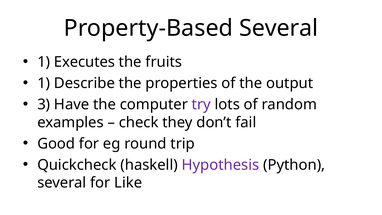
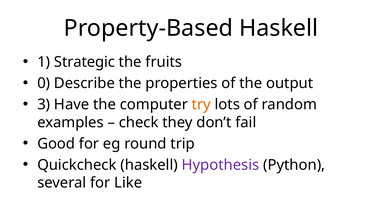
Property-Based Several: Several -> Haskell (279, 28)
Executes: Executes -> Strategic (84, 62)
1: 1 -> 0 (44, 83)
try colour: purple -> orange (201, 104)
